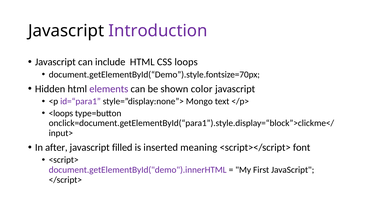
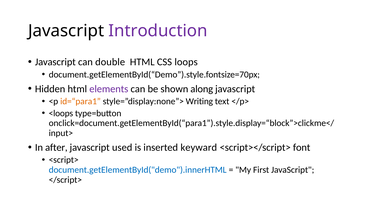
include: include -> double (110, 62)
color: color -> along (202, 89)
id=“para1 colour: purple -> orange (80, 101)
Mongo: Mongo -> Writing (199, 101)
filled: filled -> used (122, 147)
meaning: meaning -> keyward (199, 147)
document.getElementById("demo").innerHTML colour: purple -> blue (138, 170)
